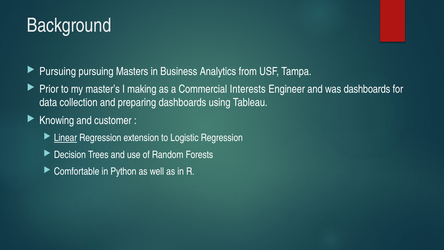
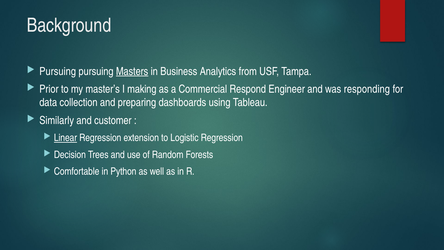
Masters underline: none -> present (132, 71)
Interests: Interests -> Respond (248, 89)
was dashboards: dashboards -> responding (367, 89)
Knowing: Knowing -> Similarly (57, 120)
